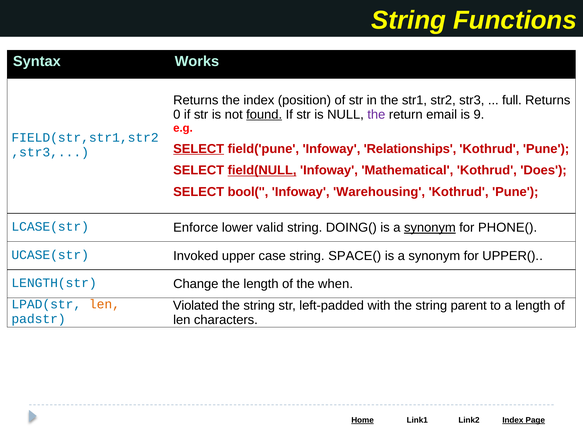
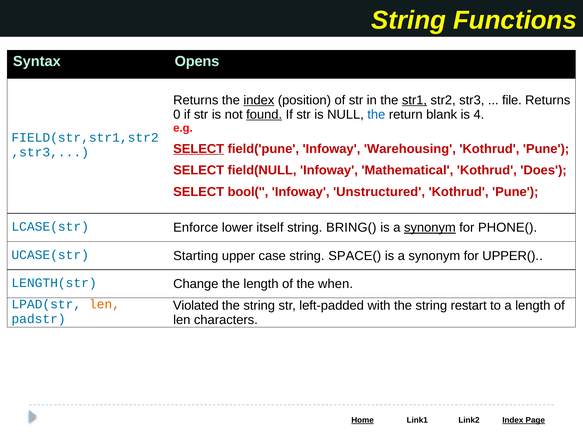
Works: Works -> Opens (197, 62)
index underline: none -> present (259, 100)
str1 underline: none -> present (414, 100)
full: full -> file (512, 100)
the colour: purple -> blue (376, 115)
email: email -> blank (442, 115)
9: 9 -> 4 (479, 115)
Relationships: Relationships -> Warehousing (410, 149)
field(NULL underline: present -> none (262, 170)
Warehousing: Warehousing -> Unstructured (379, 192)
valid: valid -> itself (270, 228)
DOING(: DOING( -> BRING( (351, 228)
Invoked: Invoked -> Starting (196, 256)
parent: parent -> restart (469, 306)
